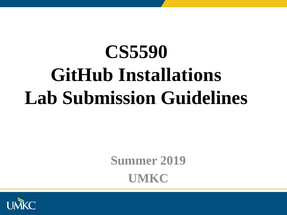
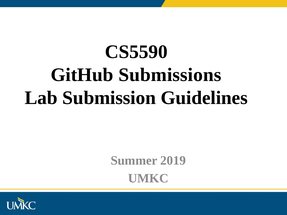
Installations: Installations -> Submissions (170, 75)
